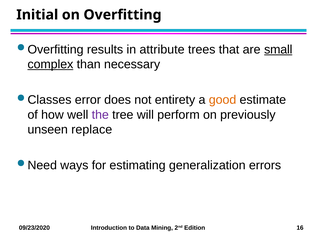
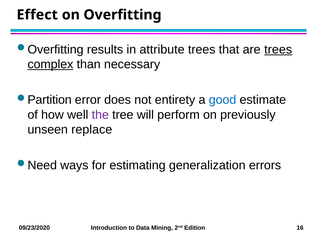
Initial: Initial -> Effect (37, 15)
are small: small -> trees (278, 49)
Classes: Classes -> Partition (50, 100)
good colour: orange -> blue (223, 100)
